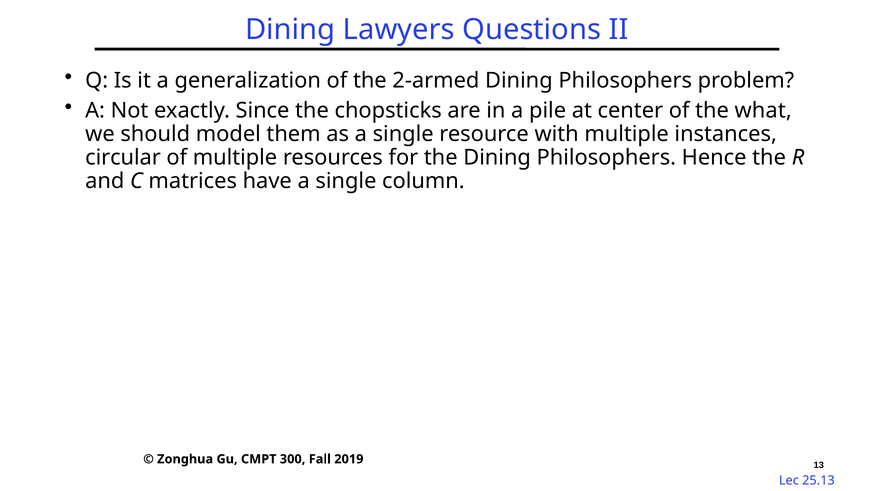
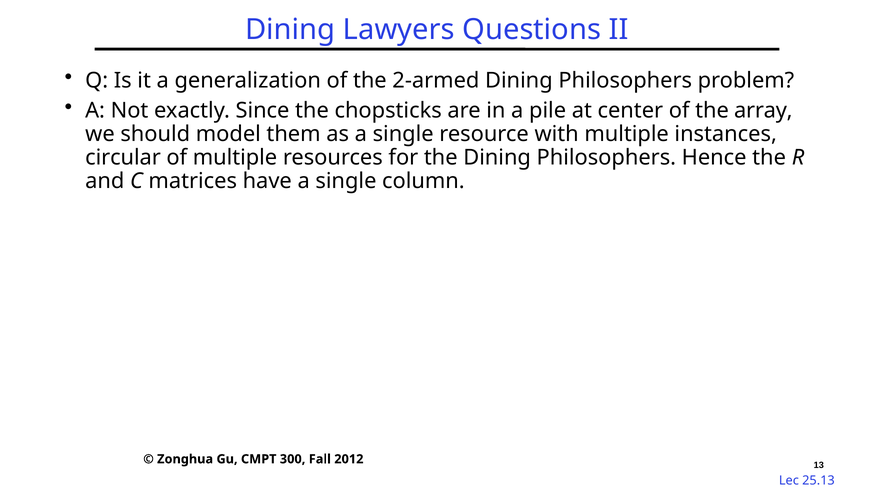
what: what -> array (763, 111)
2019: 2019 -> 2012 (349, 460)
